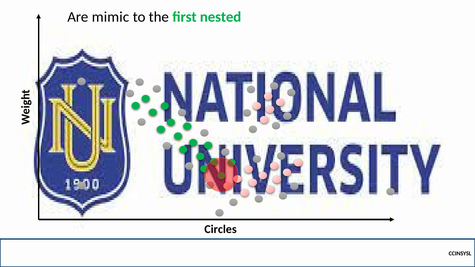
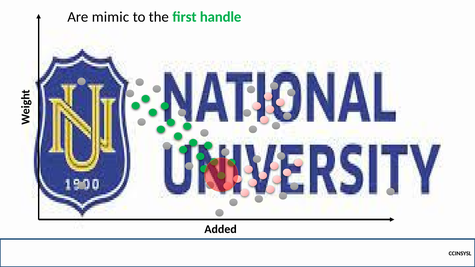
nested: nested -> handle (221, 17)
Circles: Circles -> Added (221, 229)
